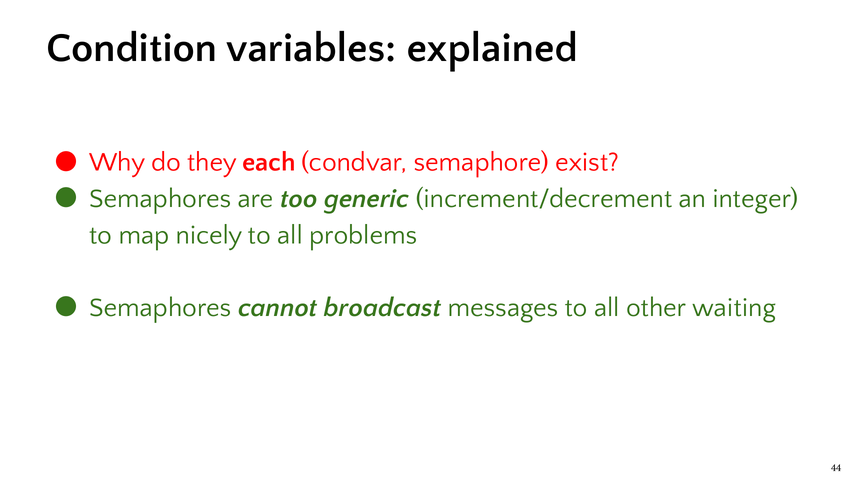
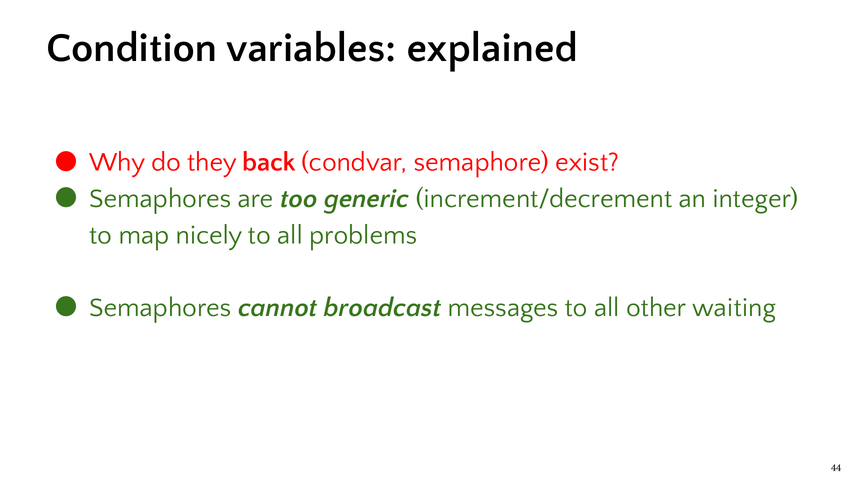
each: each -> back (269, 162)
